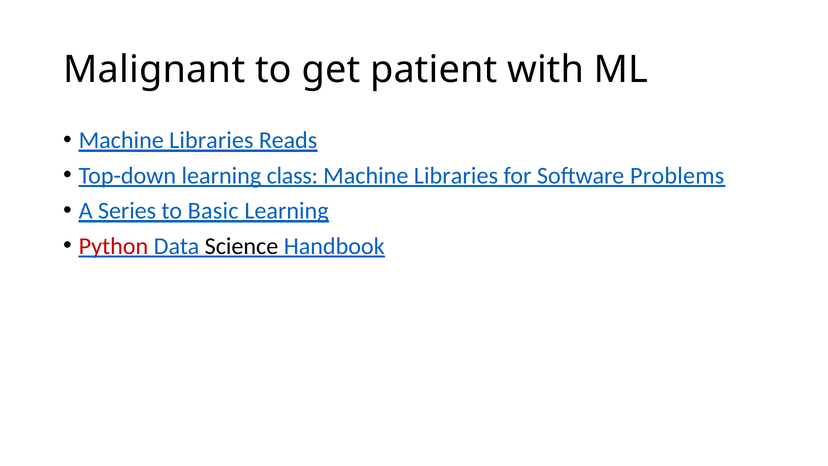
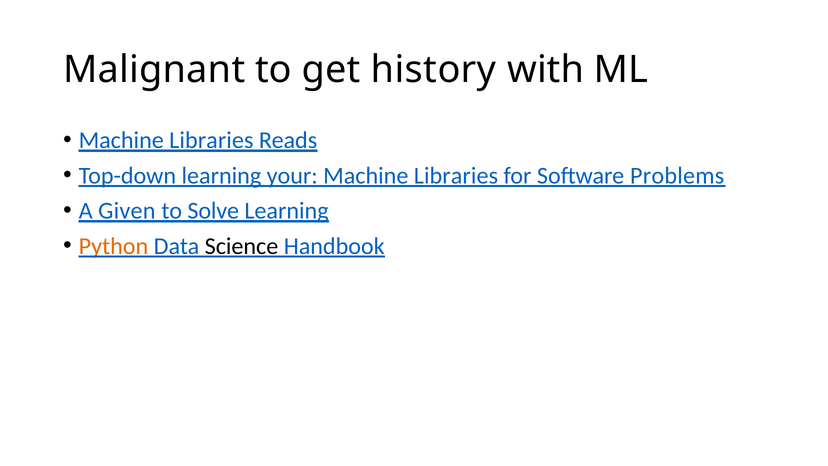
patient: patient -> history (434, 70)
class: class -> your (292, 176)
Series: Series -> Given (127, 211)
Basic: Basic -> Solve (213, 211)
Python colour: red -> orange (113, 246)
